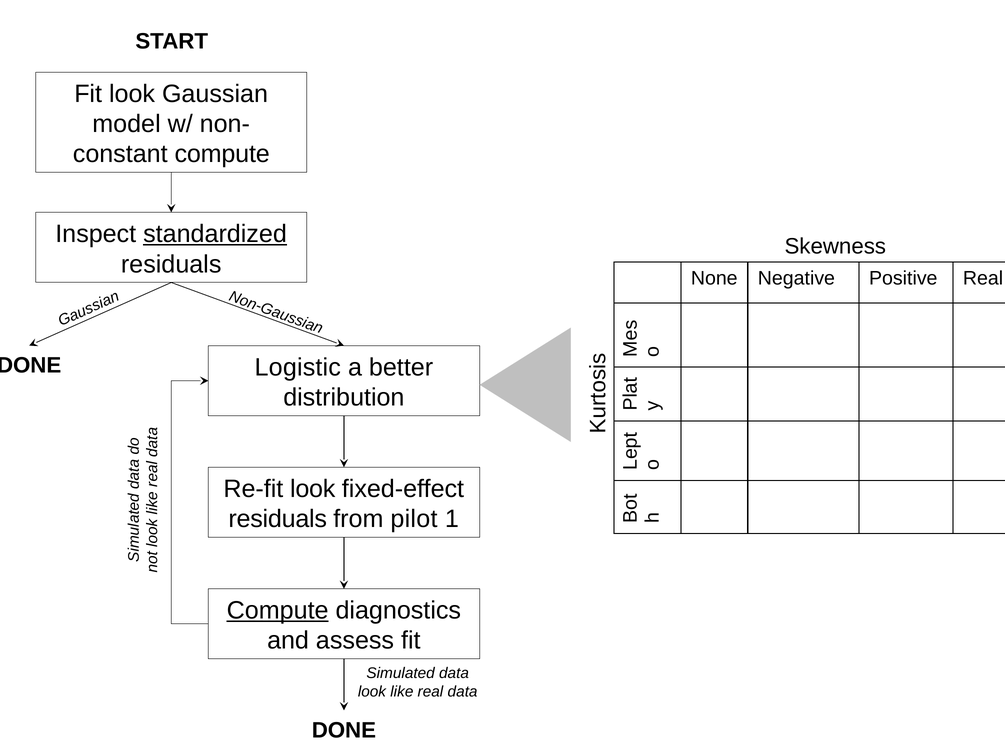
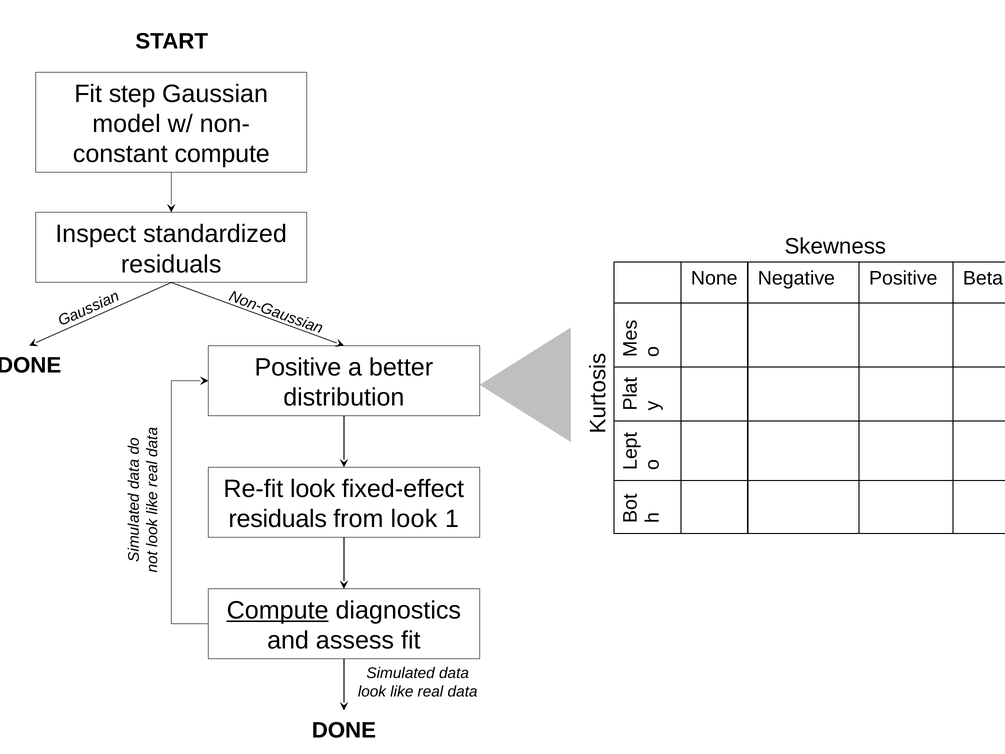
Fit look: look -> step (132, 94)
standardized underline: present -> none (215, 234)
Positive Real: Real -> Beta (983, 278)
Logistic: Logistic -> Positive (298, 367)
from pilot: pilot -> look (414, 519)
